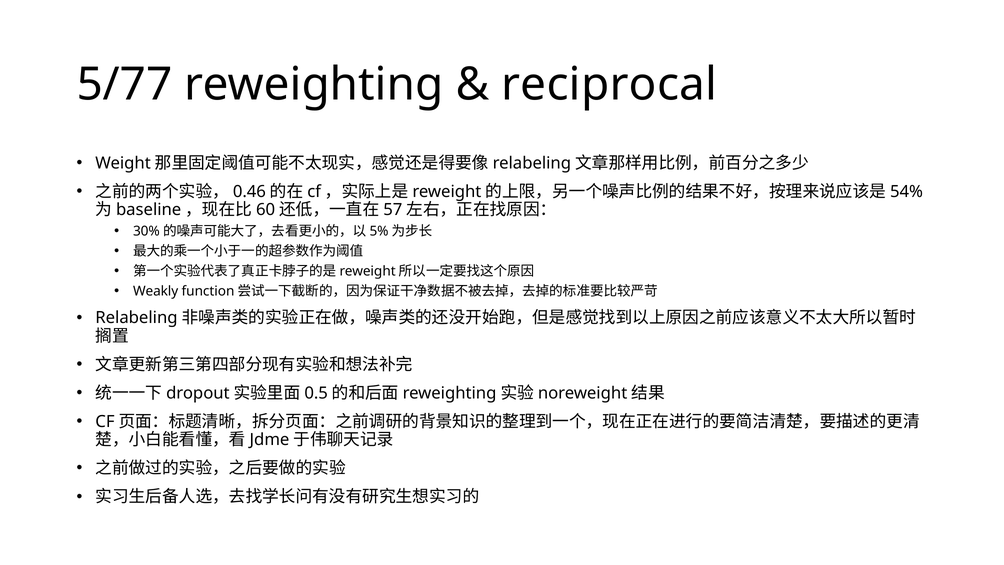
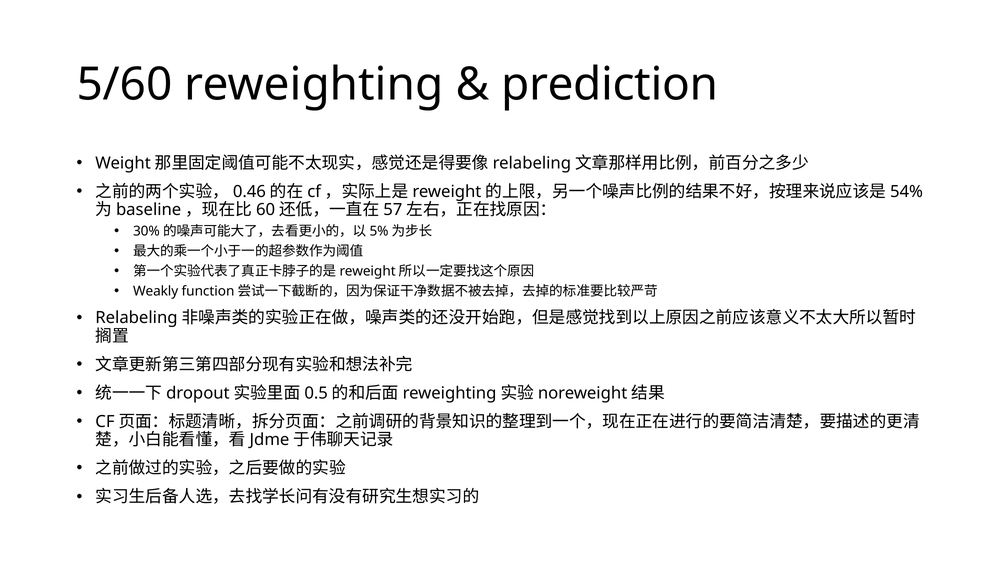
5/77: 5/77 -> 5/60 (125, 84)
reciprocal: reciprocal -> prediction (610, 84)
